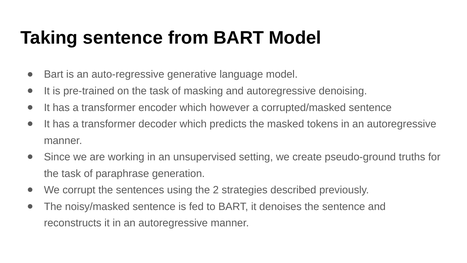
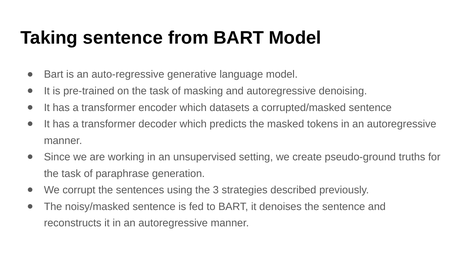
however: however -> datasets (230, 107)
2: 2 -> 3 (216, 190)
